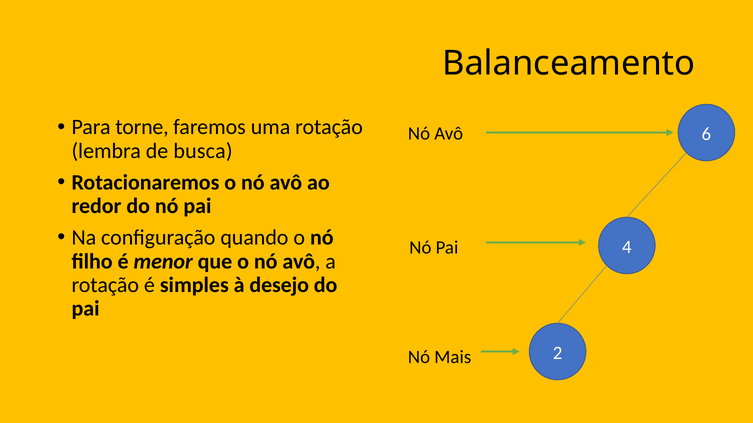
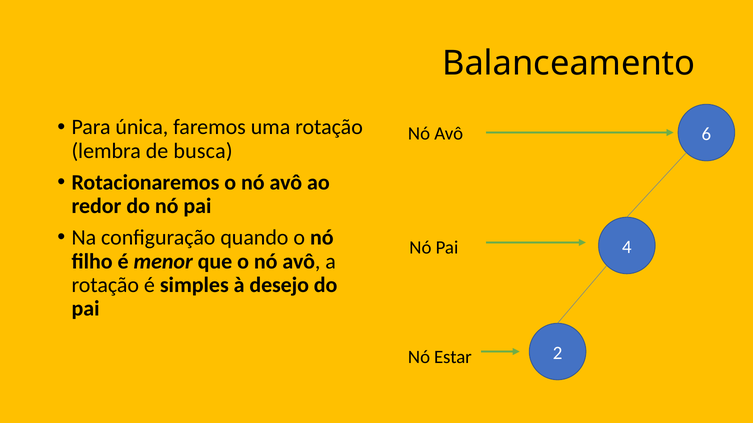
torne: torne -> única (142, 127)
Mais: Mais -> Estar (453, 357)
